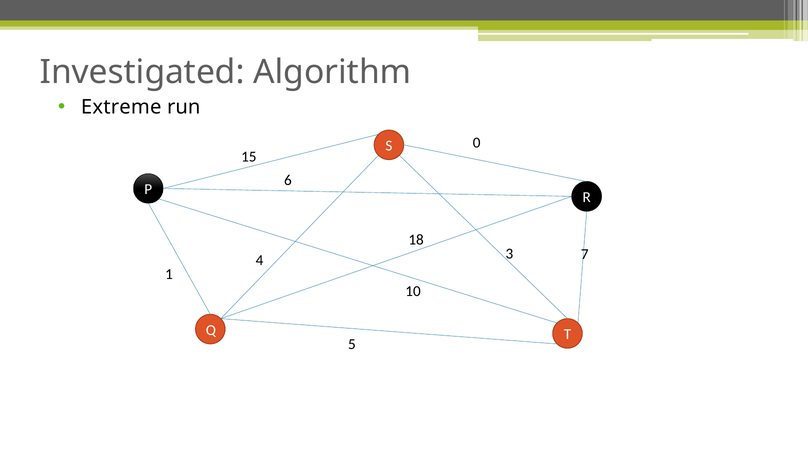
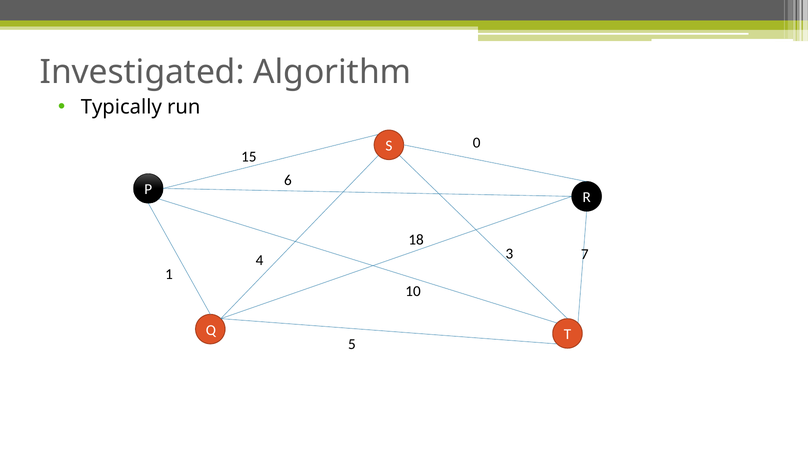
Extreme: Extreme -> Typically (121, 107)
